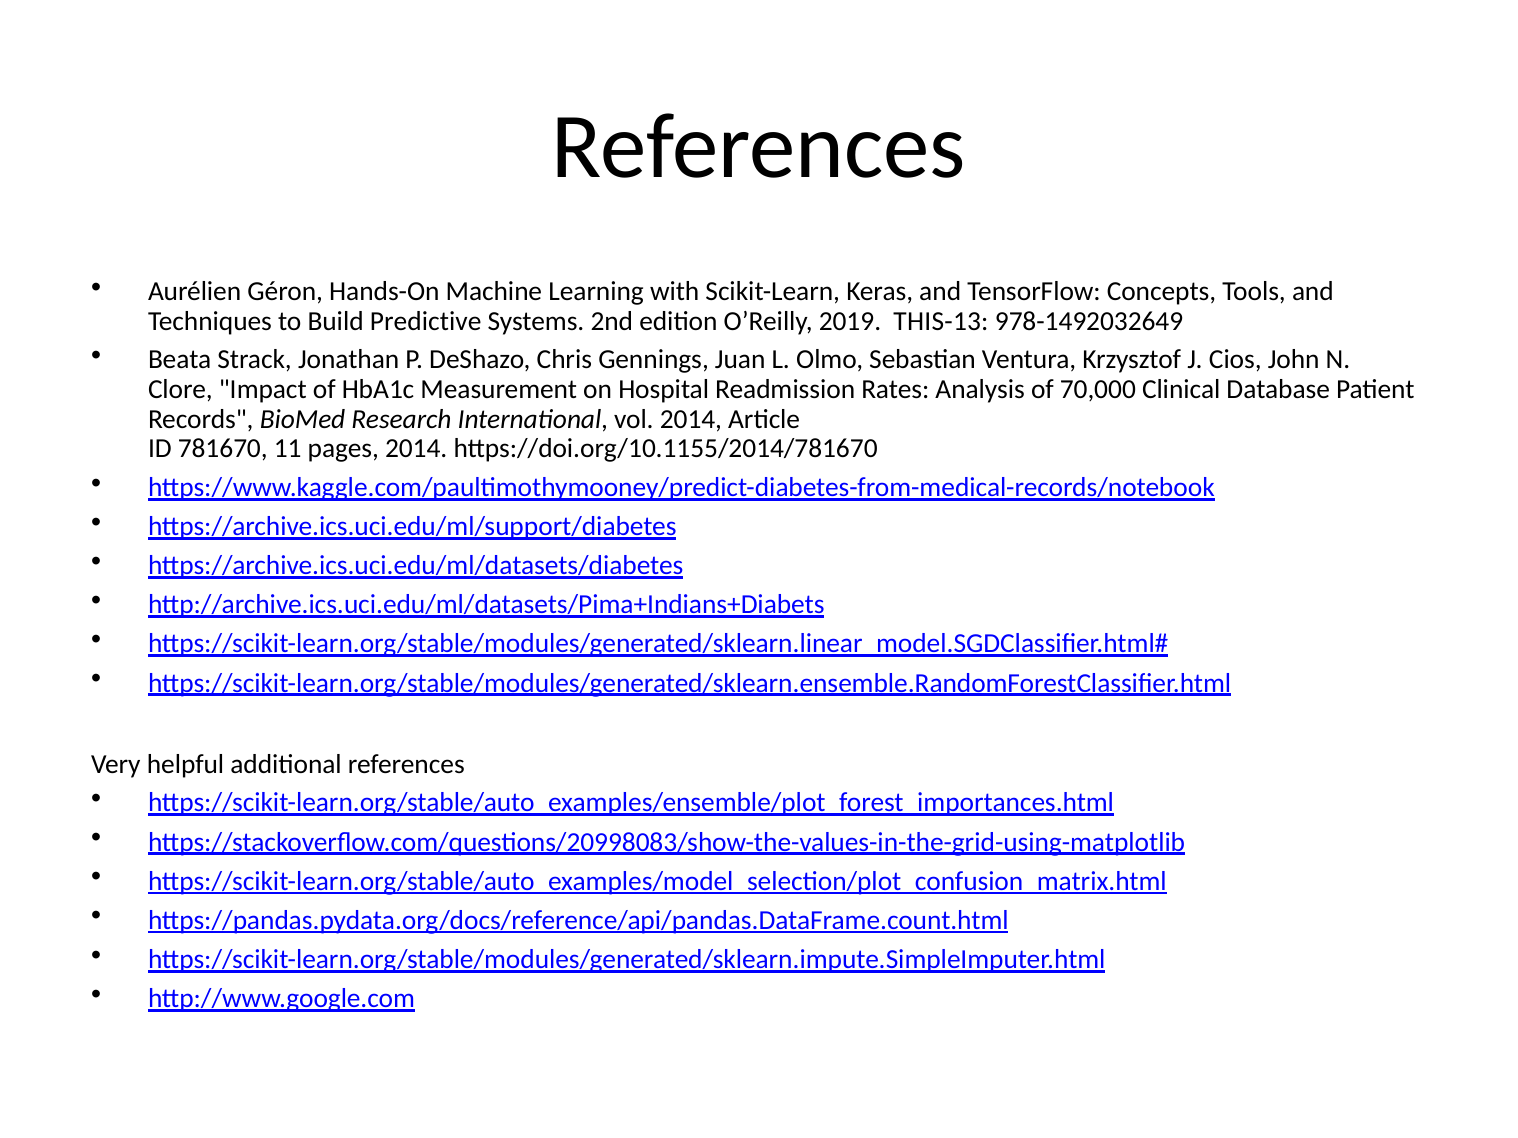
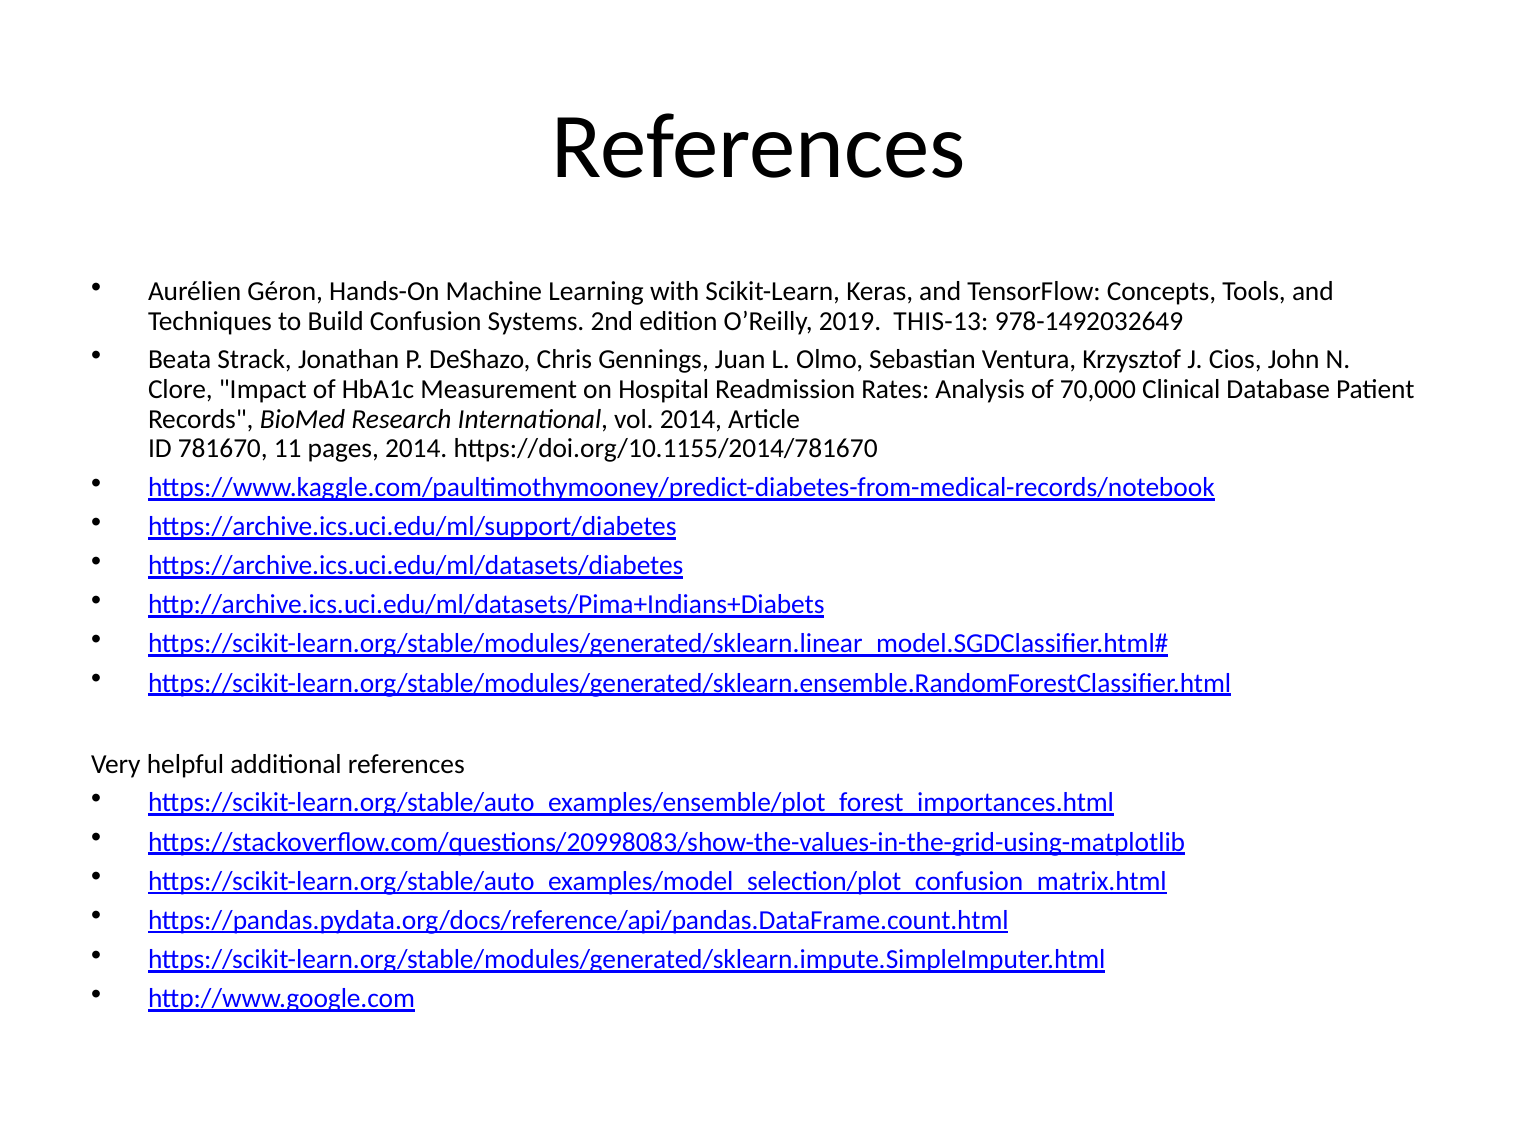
Predictive: Predictive -> Confusion (426, 321)
